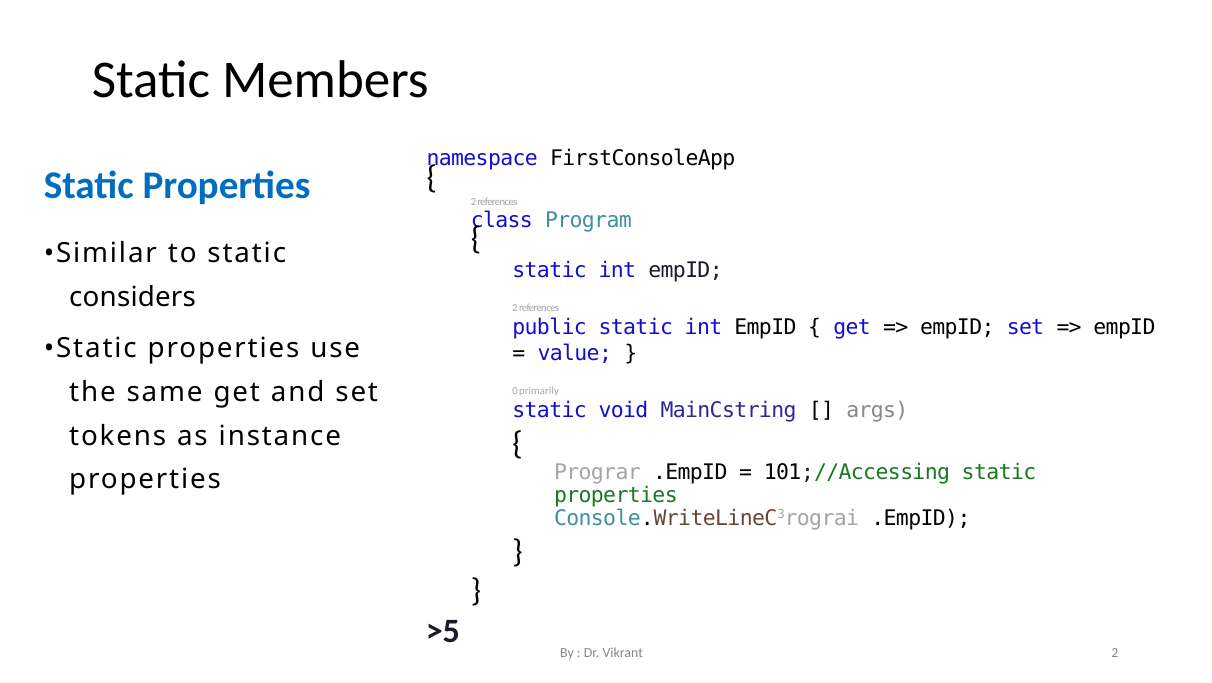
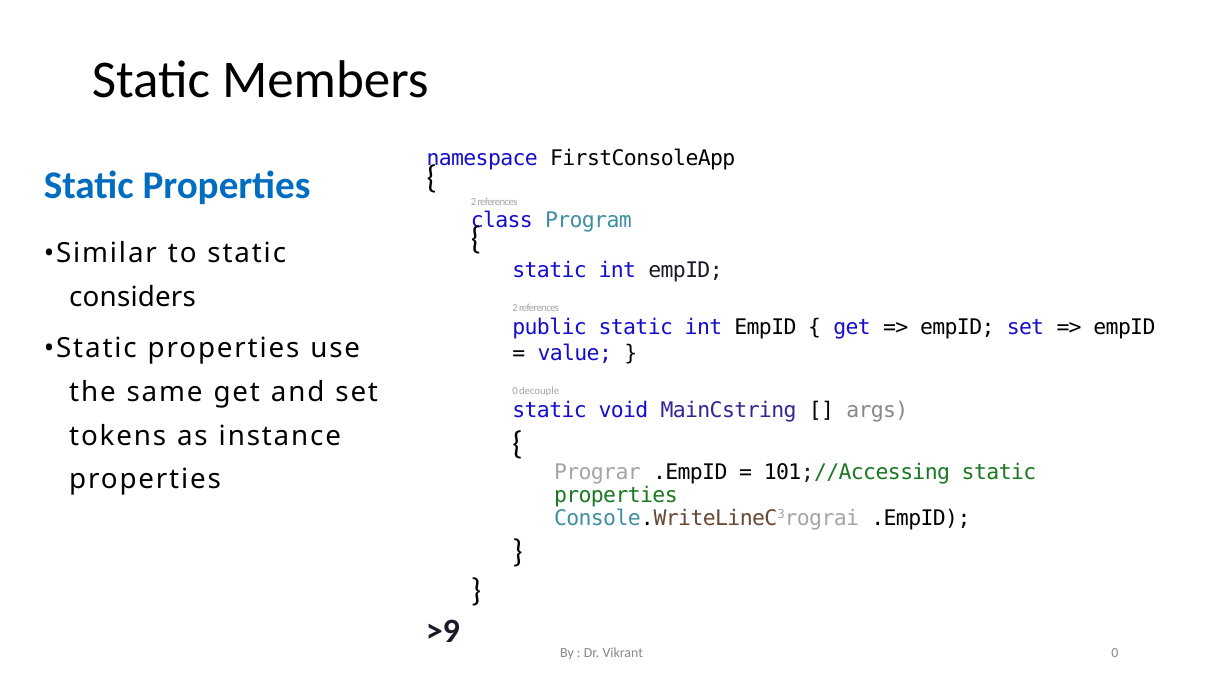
primarily: primarily -> decouple (539, 391)
>5: >5 -> >9 (443, 631)
Vikrant 2: 2 -> 0 (1115, 653)
